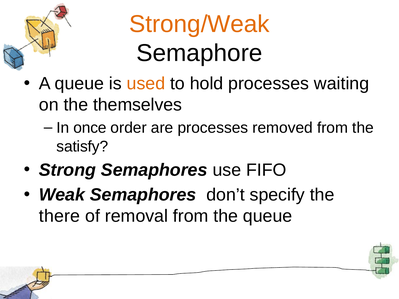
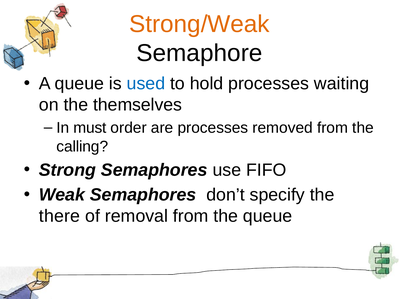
used colour: orange -> blue (146, 84)
once: once -> must (90, 128)
satisfy: satisfy -> calling (82, 147)
